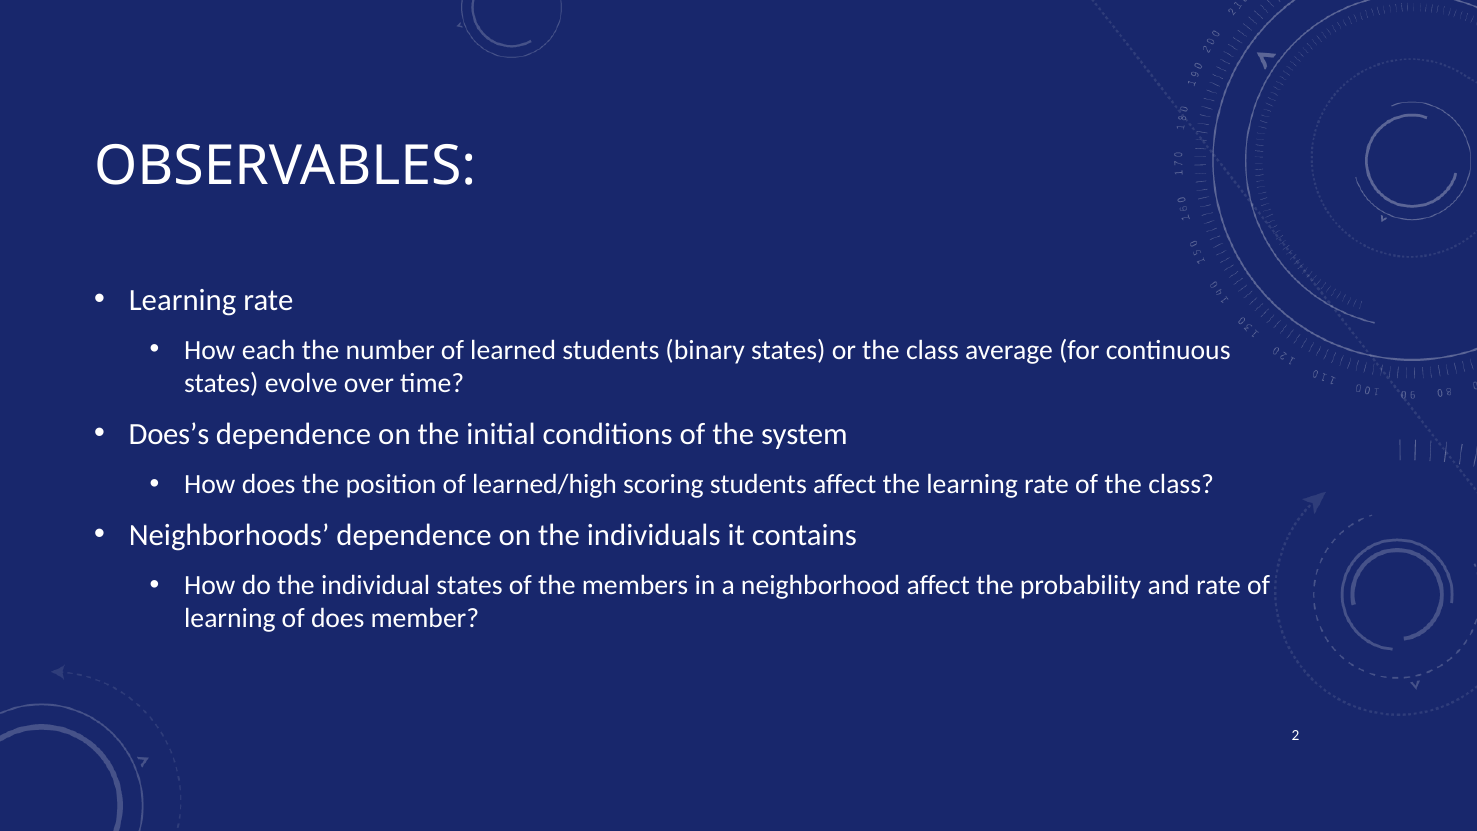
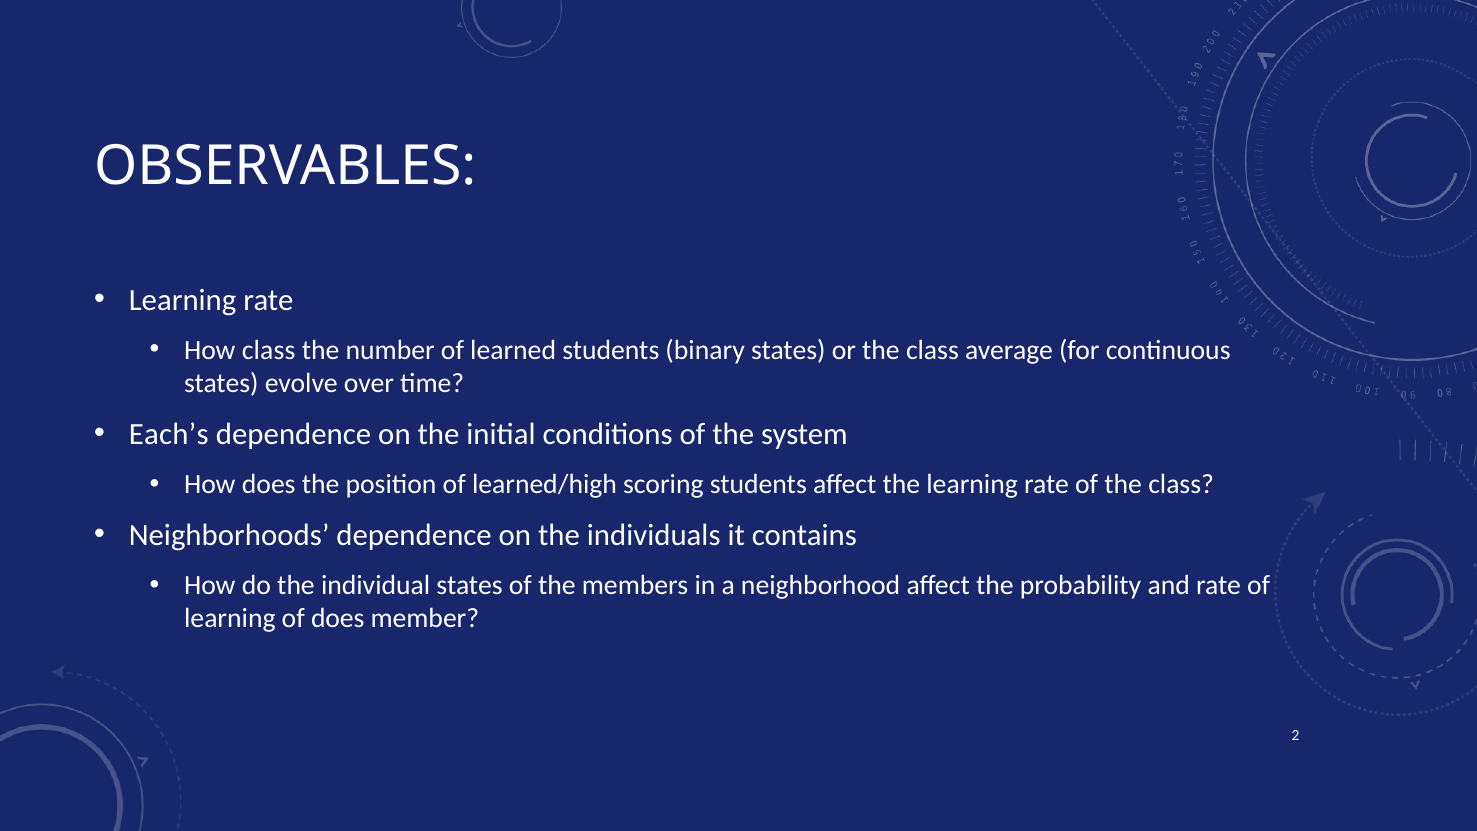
How each: each -> class (269, 350)
Does’s: Does’s -> Each’s (169, 434)
